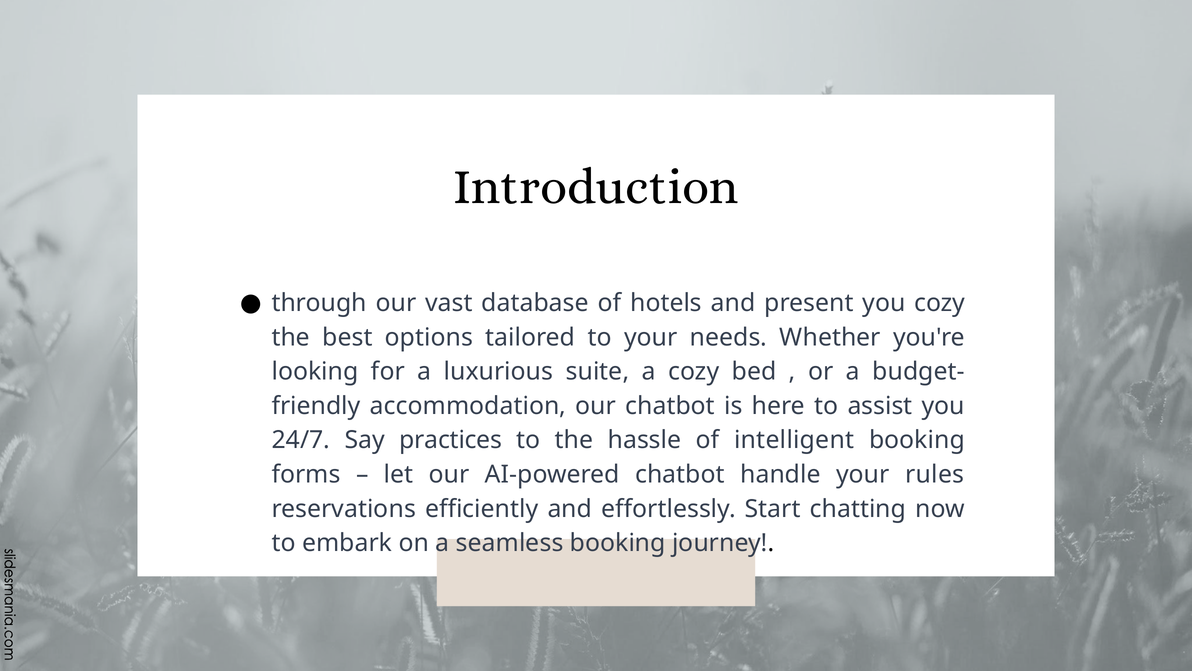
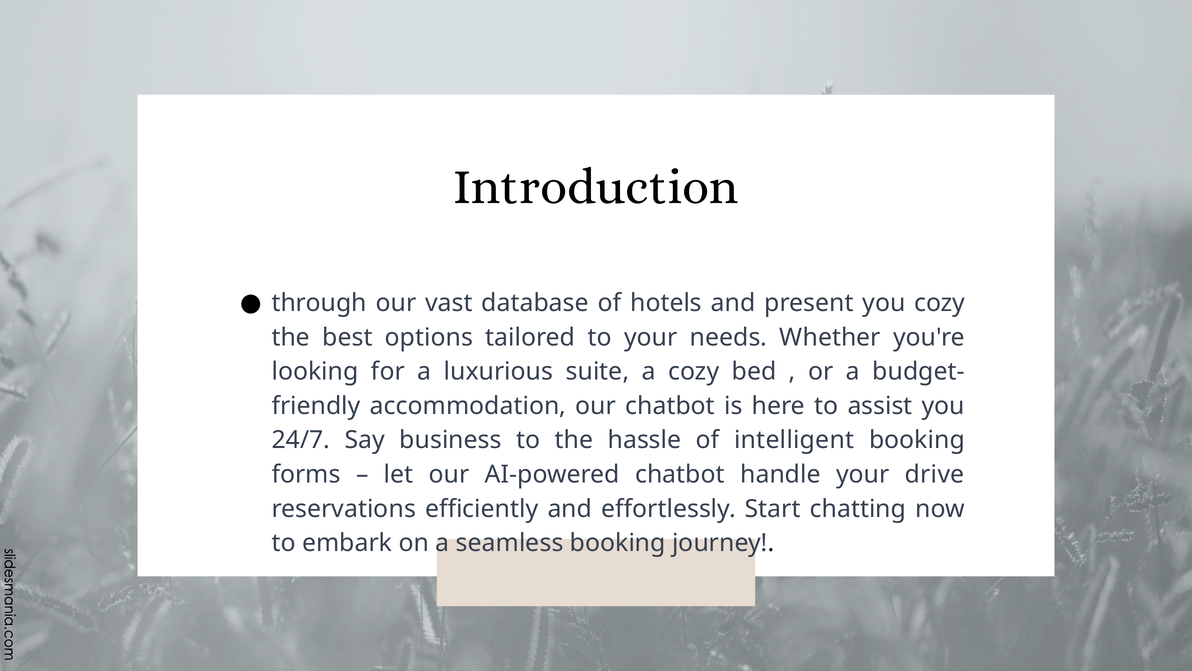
practices: practices -> business (451, 440)
rules: rules -> drive (935, 474)
